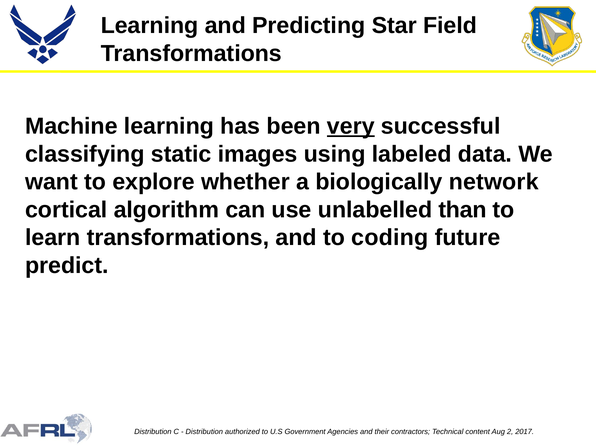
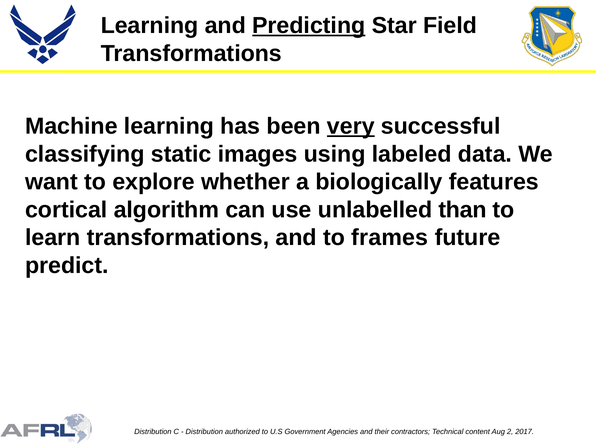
Predicting underline: none -> present (309, 26)
network: network -> features (494, 182)
coding: coding -> frames (390, 238)
